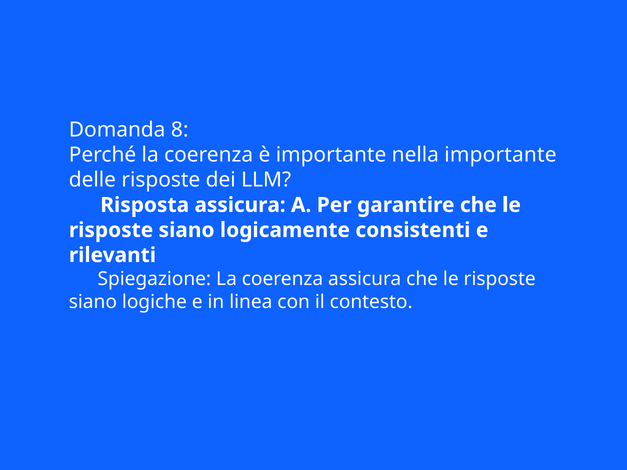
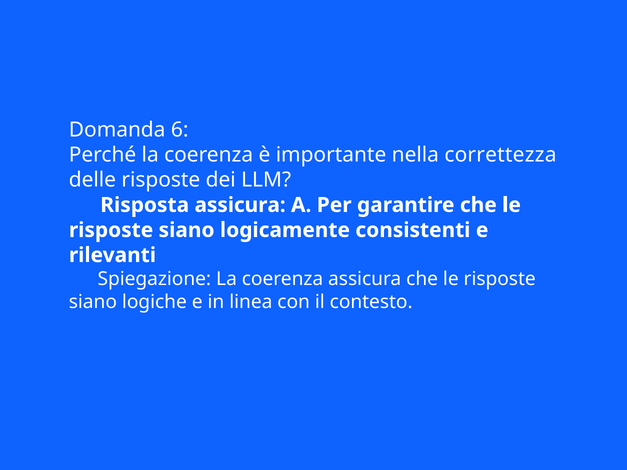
8: 8 -> 6 (180, 130)
nella importante: importante -> correttezza (500, 155)
